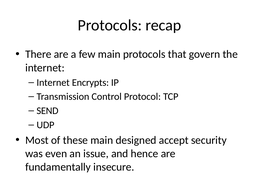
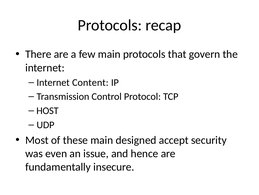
Encrypts: Encrypts -> Content (90, 82)
SEND: SEND -> HOST (47, 110)
